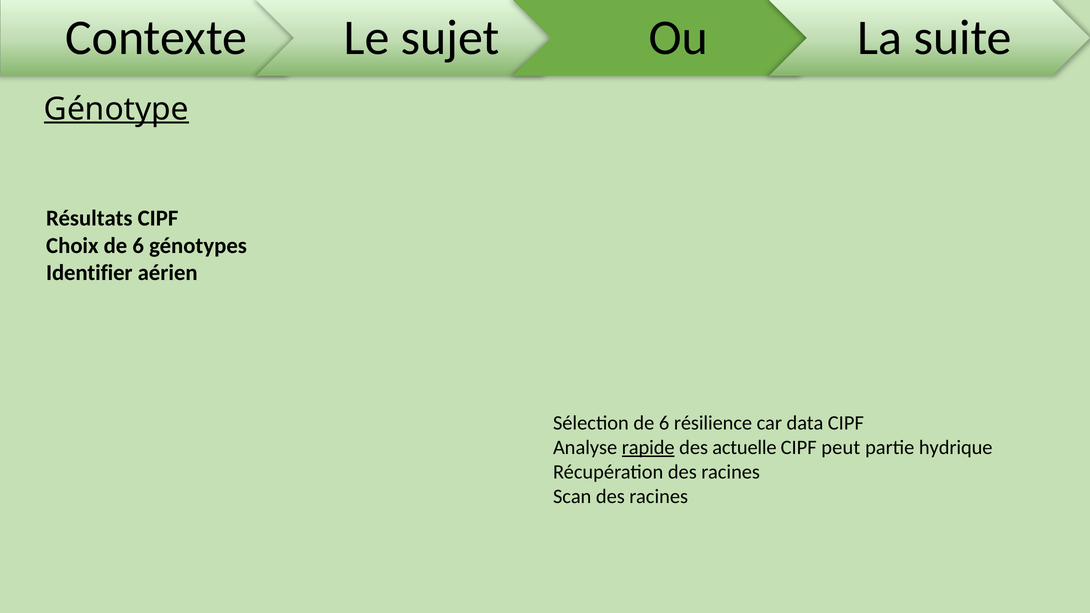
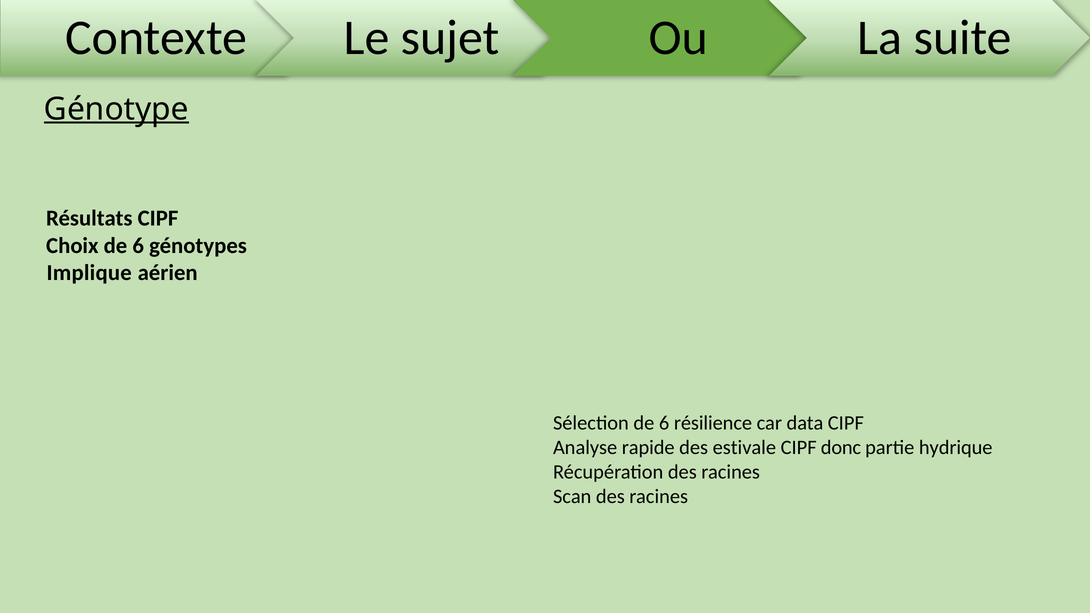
Identifier: Identifier -> Implique (89, 273)
rapide underline: present -> none (648, 448)
actuelle: actuelle -> estivale (744, 448)
peut: peut -> donc (841, 448)
